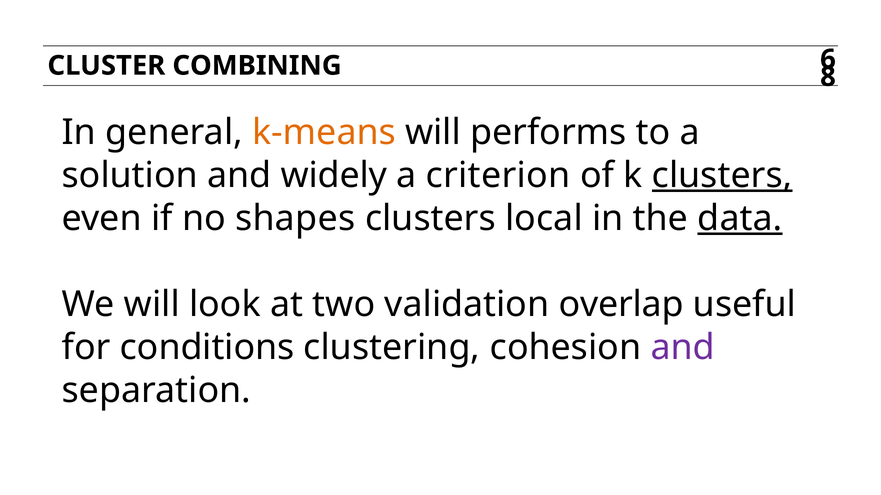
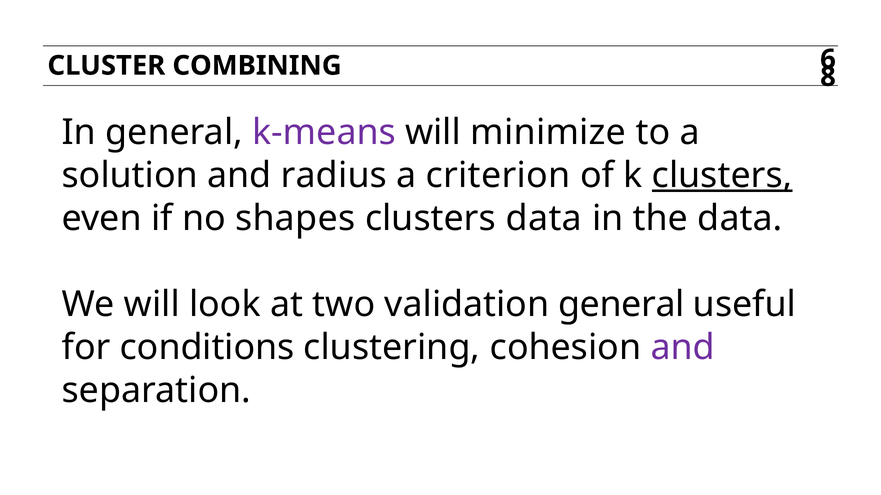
k-means colour: orange -> purple (324, 132)
performs: performs -> minimize (548, 132)
widely: widely -> radius (334, 175)
clusters local: local -> data (544, 218)
data underline: present -> none (740, 218)
validation overlap: overlap -> general (621, 304)
